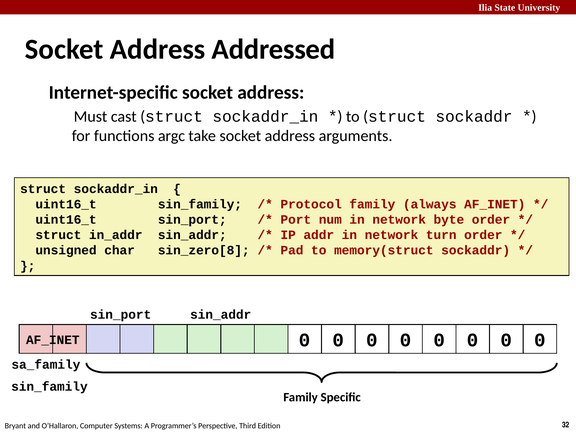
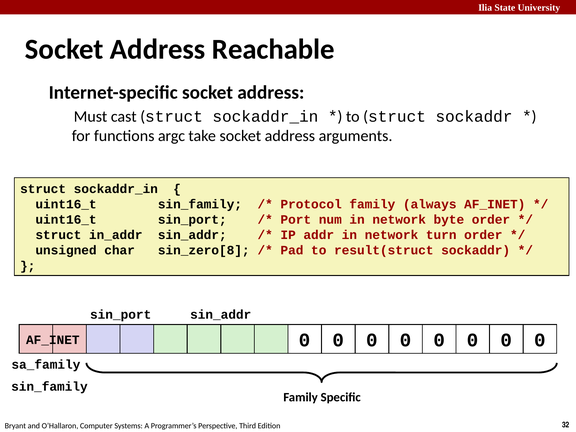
Addressed: Addressed -> Reachable (273, 49)
memory(struct: memory(struct -> result(struct (384, 250)
